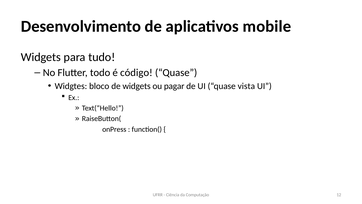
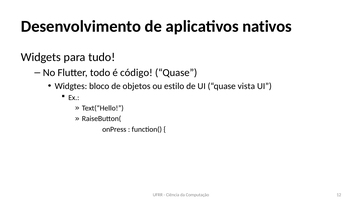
mobile: mobile -> nativos (267, 26)
de widgets: widgets -> objetos (137, 86)
pagar: pagar -> estilo (174, 86)
